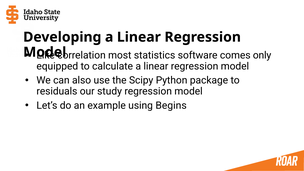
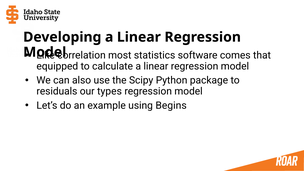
only: only -> that (262, 55)
study: study -> types (110, 91)
